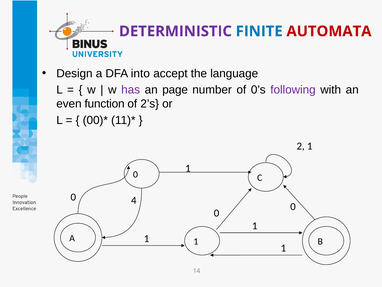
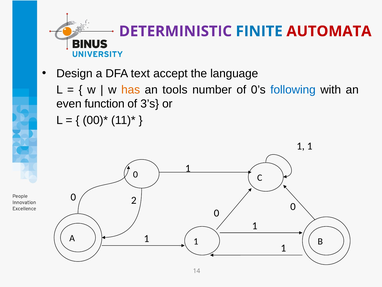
into: into -> text (140, 73)
has colour: purple -> orange (131, 90)
page: page -> tools (175, 90)
following colour: purple -> blue (293, 90)
2’s: 2’s -> 3’s (150, 104)
2: 2 -> 1 (301, 146)
4: 4 -> 2 (134, 200)
